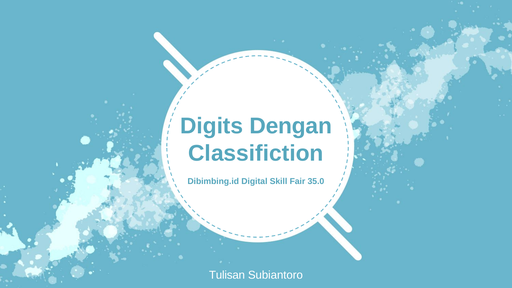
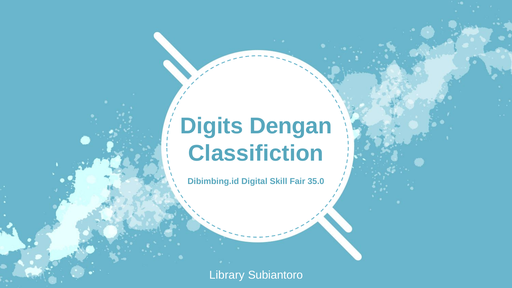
Tulisan: Tulisan -> Library (227, 275)
